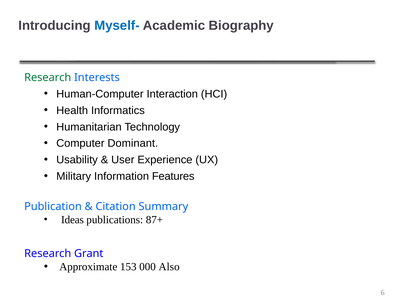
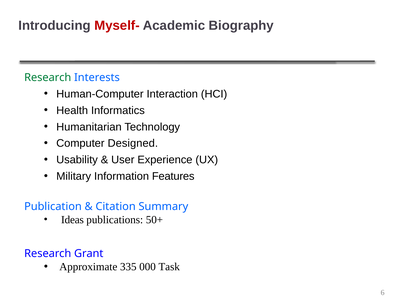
Myself- colour: blue -> red (117, 25)
Dominant: Dominant -> Designed (133, 143)
87+: 87+ -> 50+ (154, 220)
153: 153 -> 335 (128, 267)
Also: Also -> Task (169, 267)
